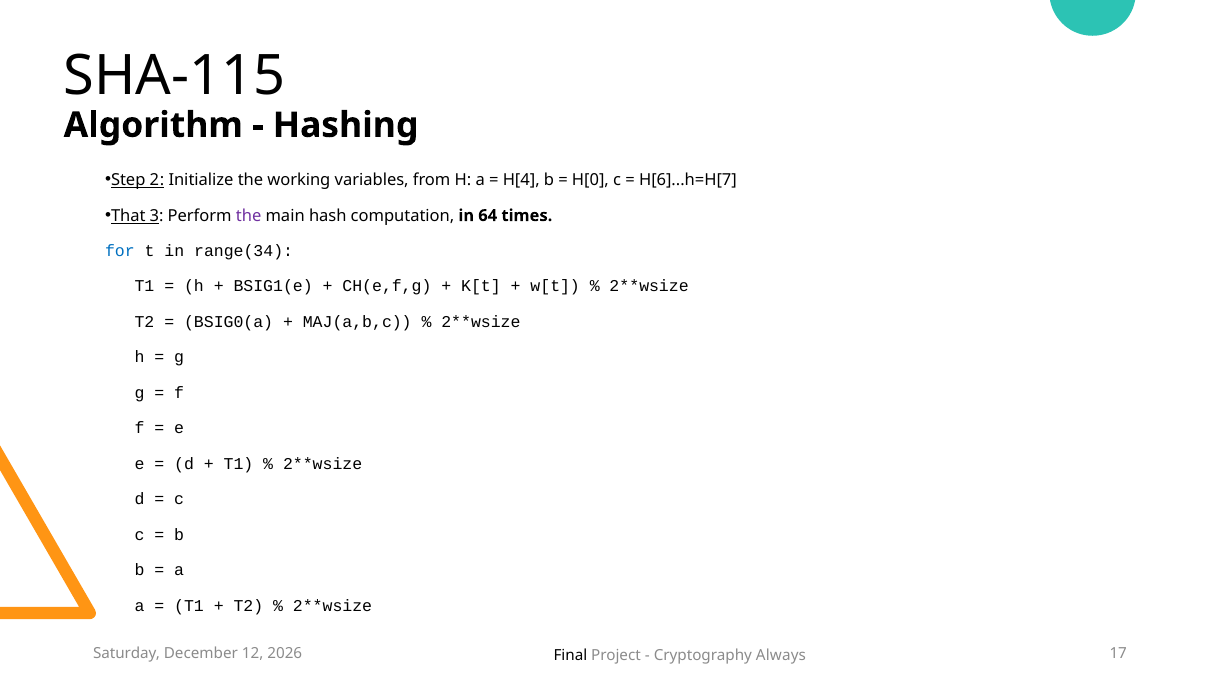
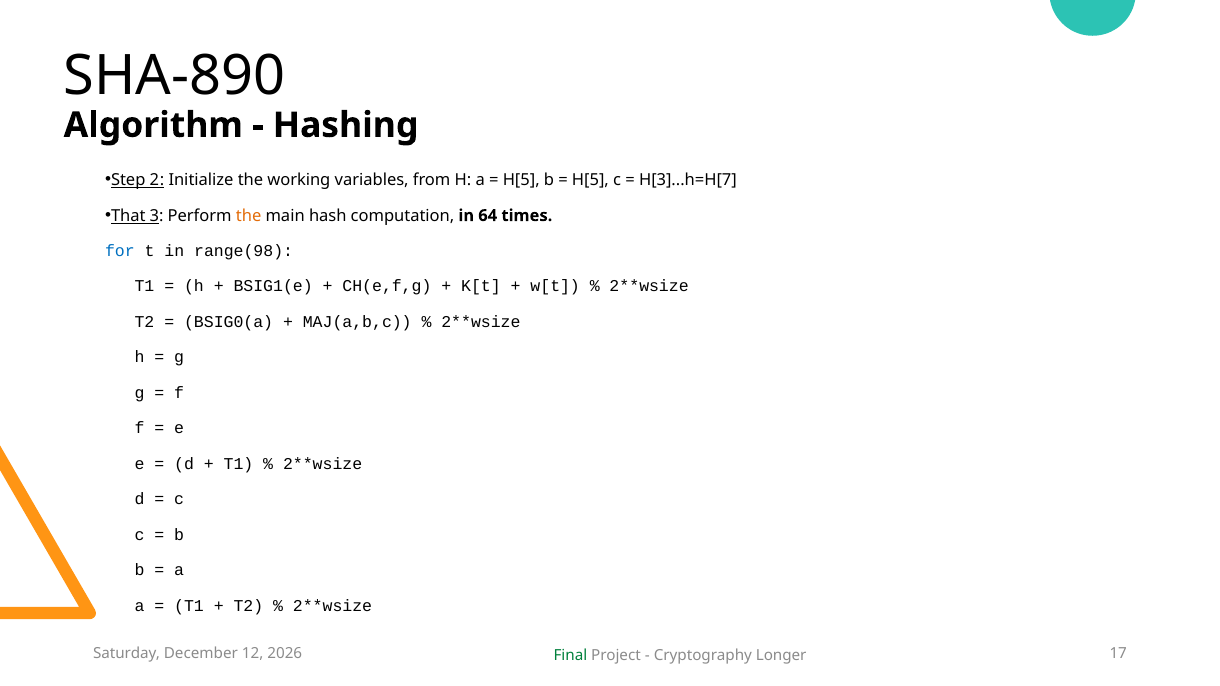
SHA-115: SHA-115 -> SHA-890 (174, 76)
H[4: H[4 -> H[5 (521, 180)
H[0: H[0 -> H[5 (590, 180)
H[6]...h=H[7: H[6]...h=H[7 -> H[3]...h=H[7 (688, 180)
the colour: purple -> orange (249, 216)
range(34: range(34 -> range(98 (244, 251)
Final colour: black -> green (570, 655)
Always: Always -> Longer (781, 655)
